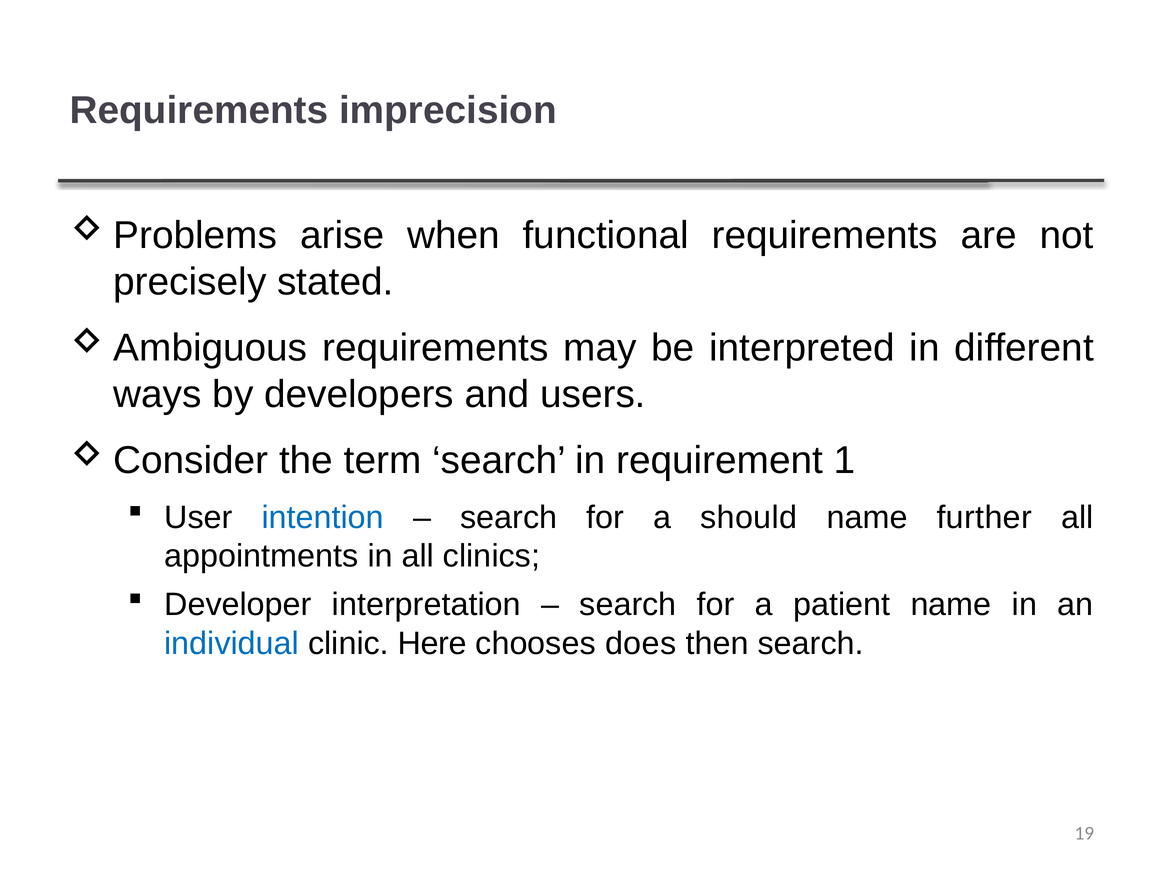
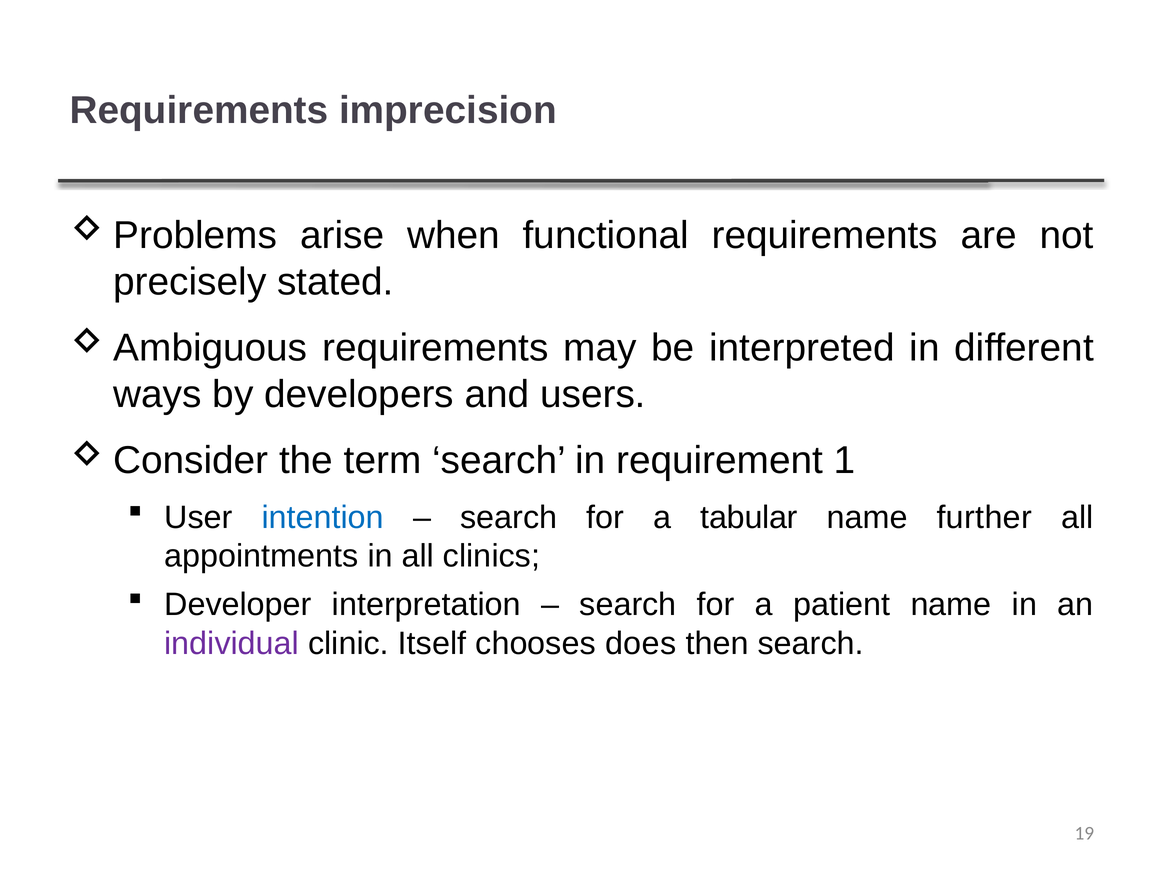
should: should -> tabular (749, 517)
individual colour: blue -> purple (232, 644)
Here: Here -> Itself (432, 644)
